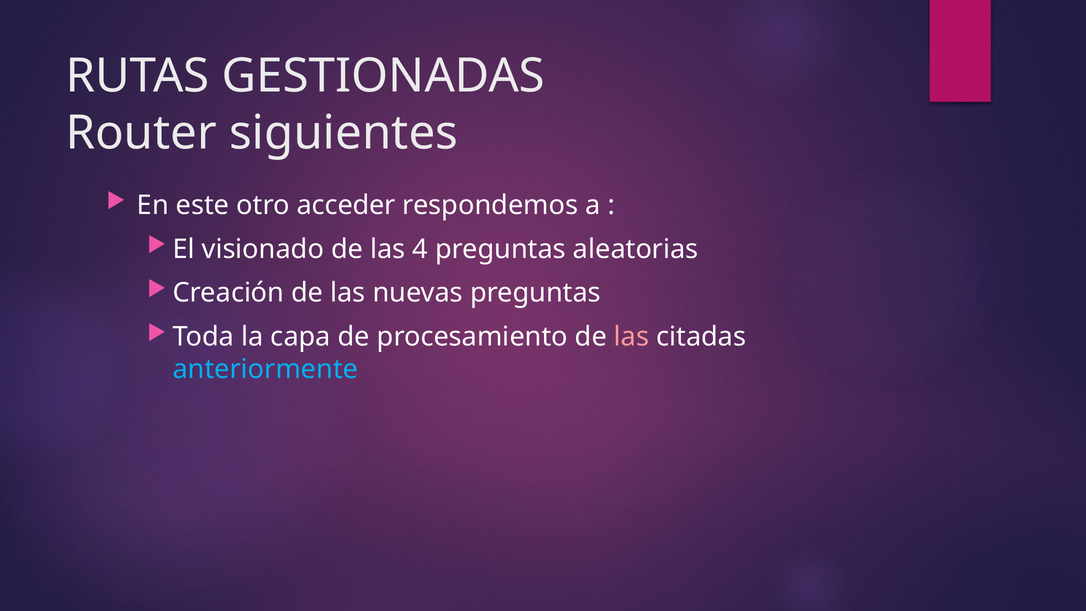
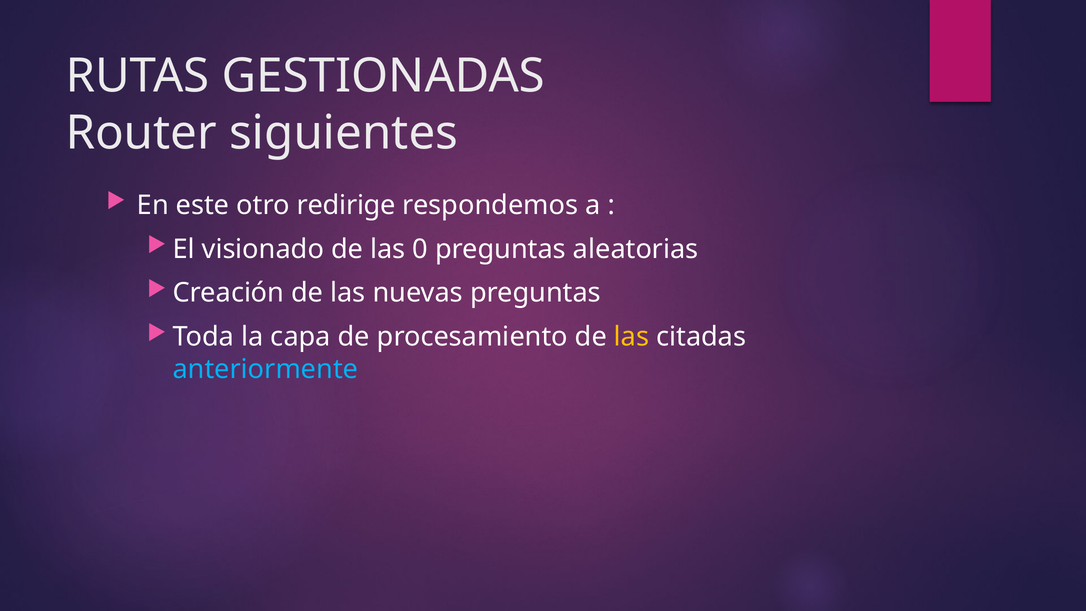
acceder: acceder -> redirige (346, 205)
4: 4 -> 0 (420, 249)
las colour: pink -> yellow (632, 337)
